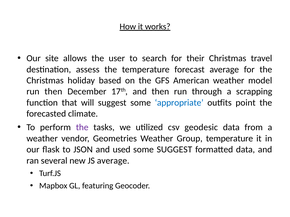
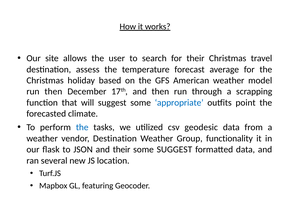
the colour: purple -> blue (82, 128)
vendor Geometries: Geometries -> Destination (115, 139)
Group temperature: temperature -> functionality (229, 139)
and used: used -> their (122, 150)
JS average: average -> location (113, 161)
